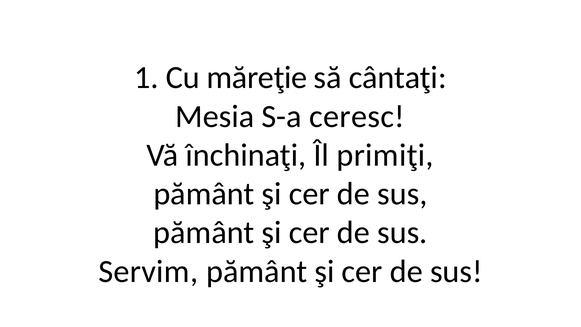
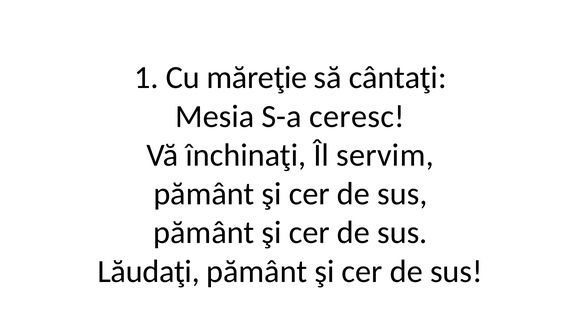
primiţi: primiţi -> servim (385, 155)
Servim: Servim -> Lăudaţi (149, 271)
